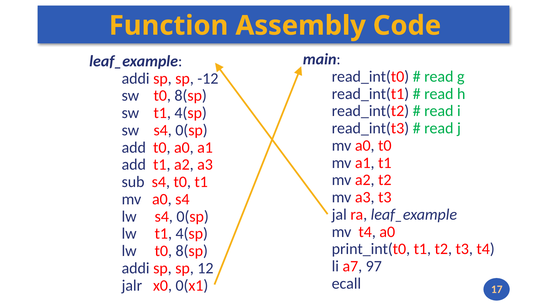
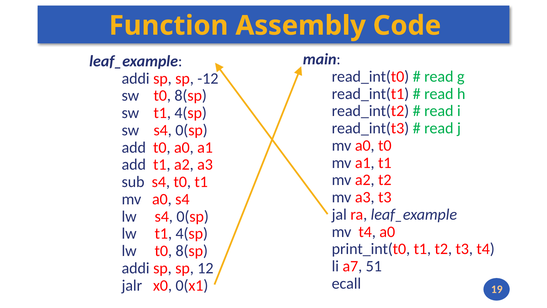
97: 97 -> 51 (374, 266)
17: 17 -> 19 (497, 289)
